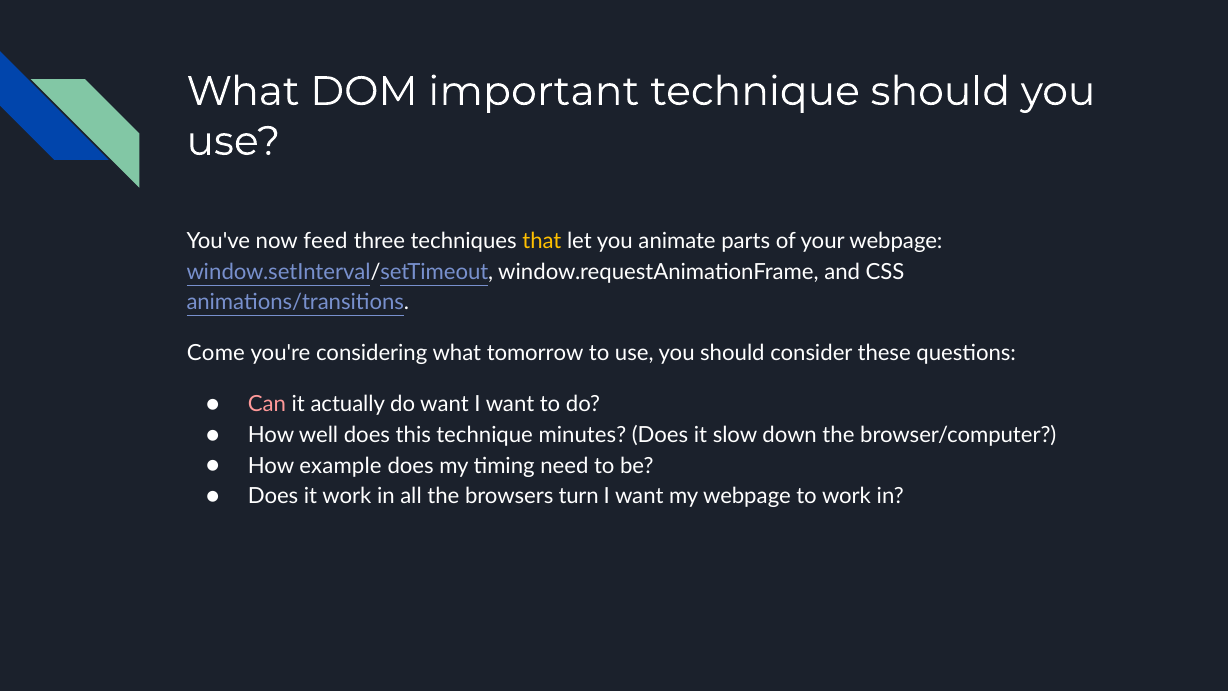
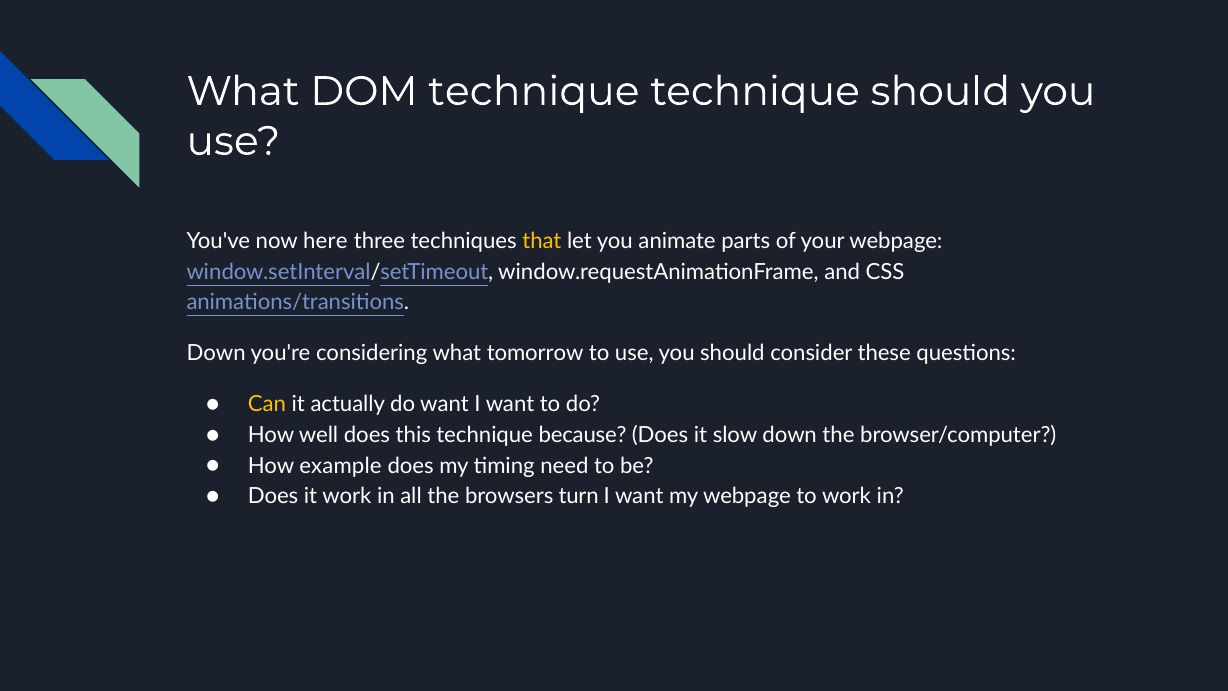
DOM important: important -> technique (534, 91)
feed: feed -> here (325, 241)
Come: Come -> Down (216, 353)
Can colour: pink -> yellow (267, 404)
minutes: minutes -> because (583, 435)
